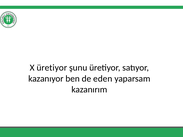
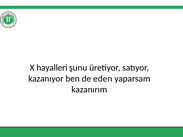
X üretiyor: üretiyor -> hayalleri (52, 68)
